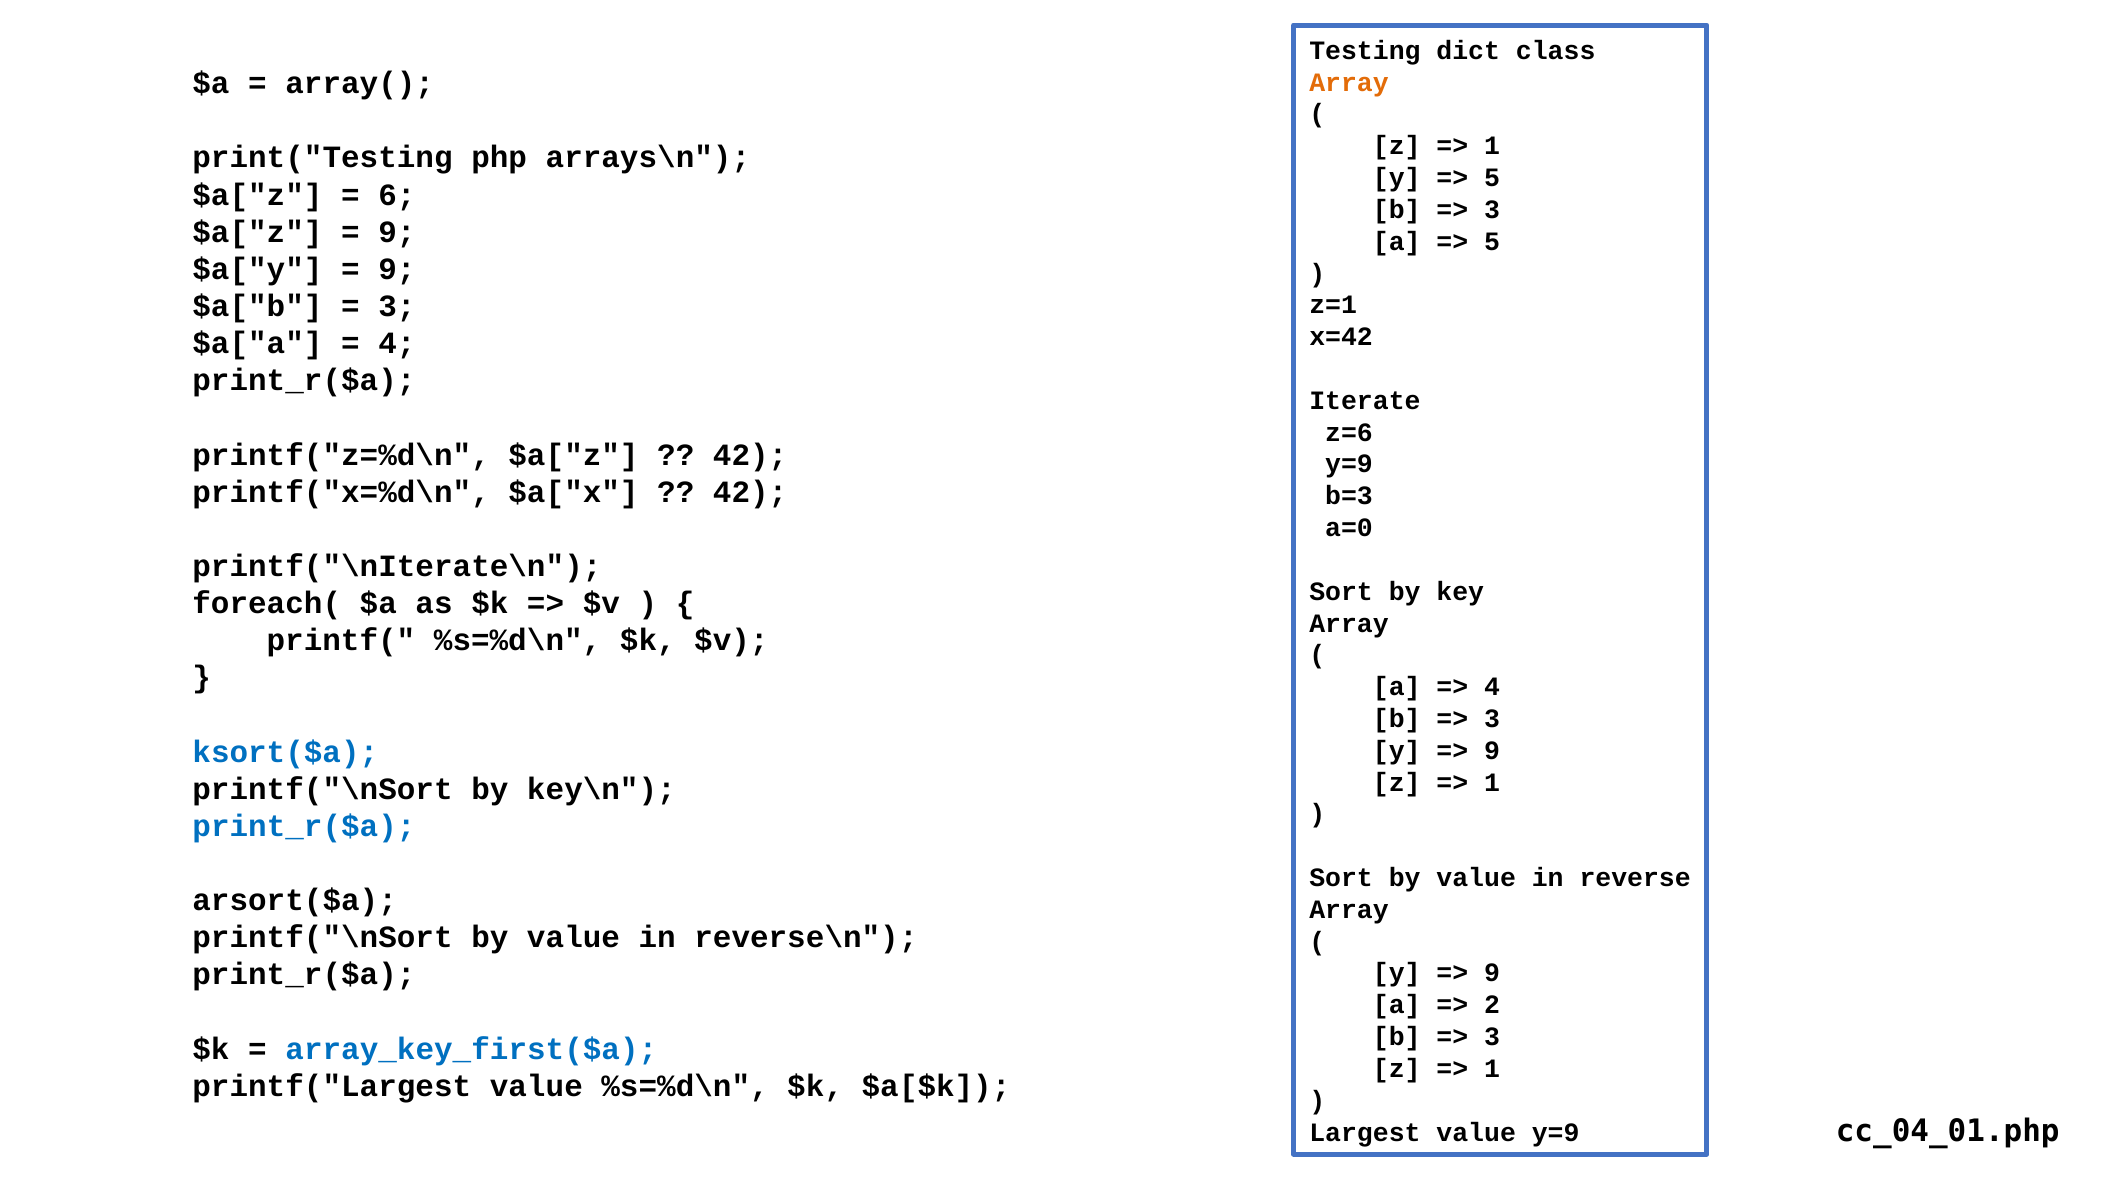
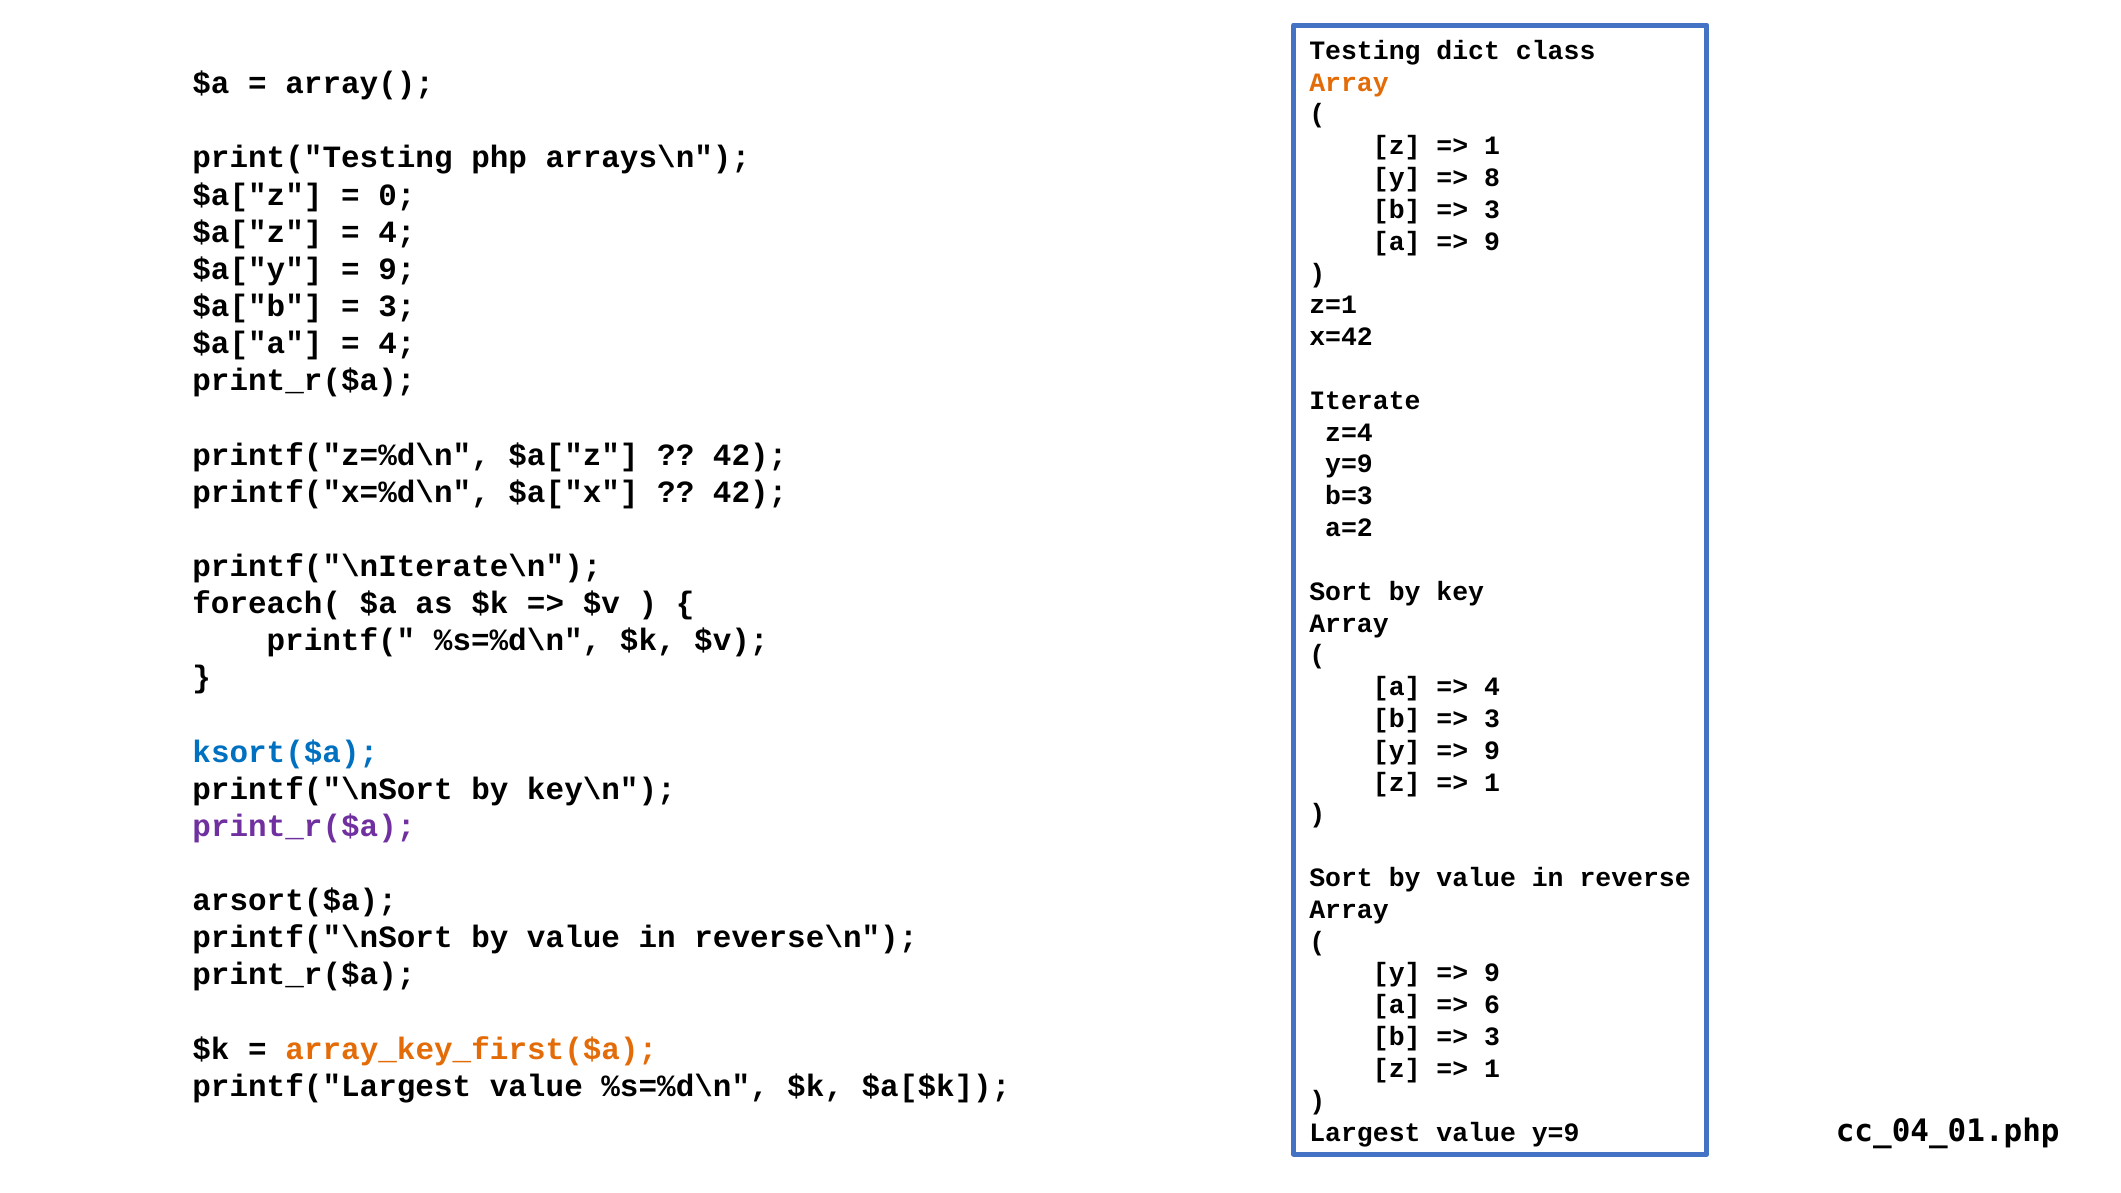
5: 5 -> 8 (1492, 178)
6: 6 -> 0 (397, 195)
9: 9 -> 4 (397, 232)
5: 5 -> 9 (1492, 242)
z=6: z=6 -> z=4 (1349, 432)
a=0: a=0 -> a=2 (1349, 528)
print_r($a colour: blue -> purple (304, 826)
2: 2 -> 6 (1492, 1005)
array_key_first($a colour: blue -> orange (471, 1049)
